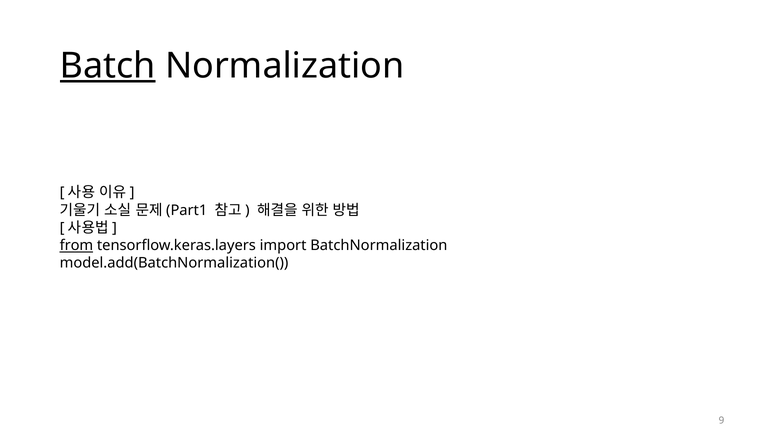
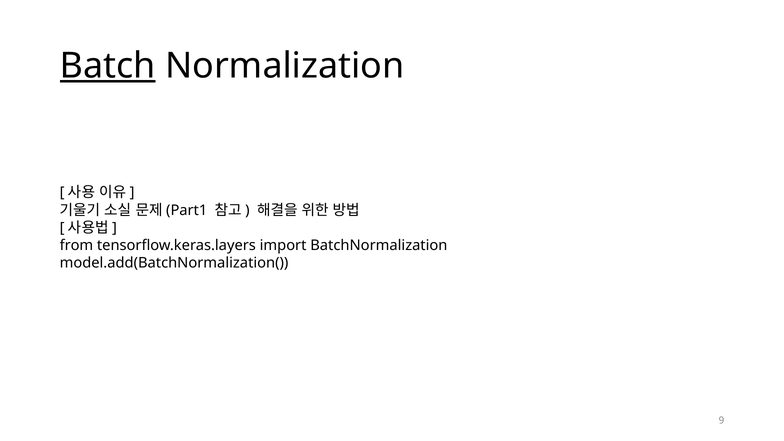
from underline: present -> none (76, 245)
